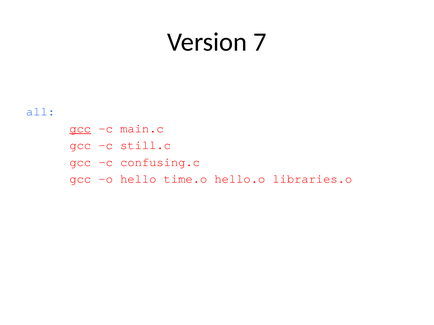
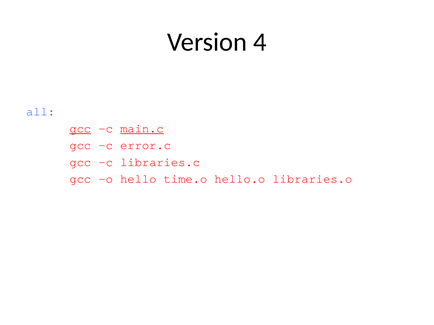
7: 7 -> 4 (260, 42)
main.c underline: none -> present (142, 129)
still.c: still.c -> error.c (146, 146)
confusing.c: confusing.c -> libraries.c (160, 162)
